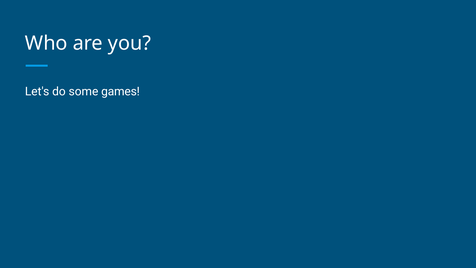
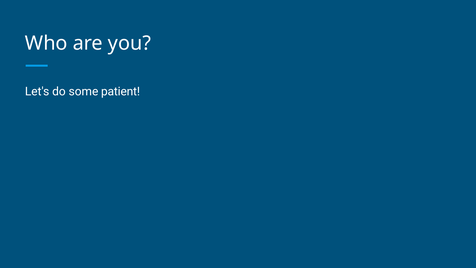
games: games -> patient (121, 91)
